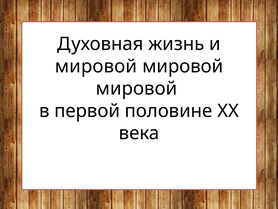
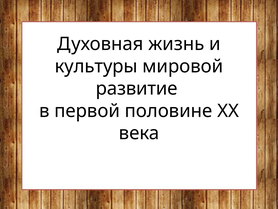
мировой: мировой -> культуры (96, 66)
мировой: мировой -> развитие (137, 88)
